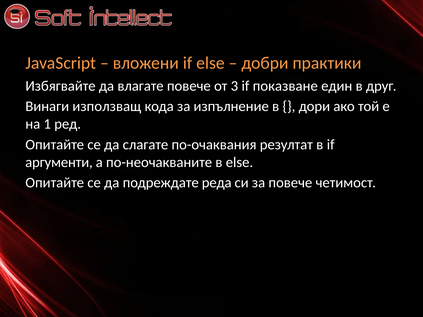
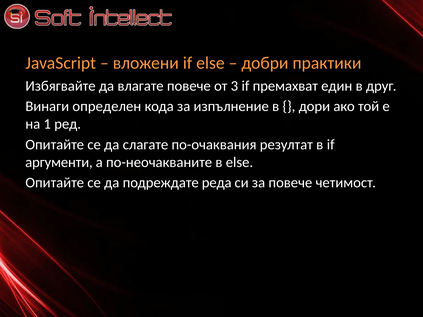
показване: показване -> премахват (285, 86)
използващ: използващ -> определен (107, 107)
